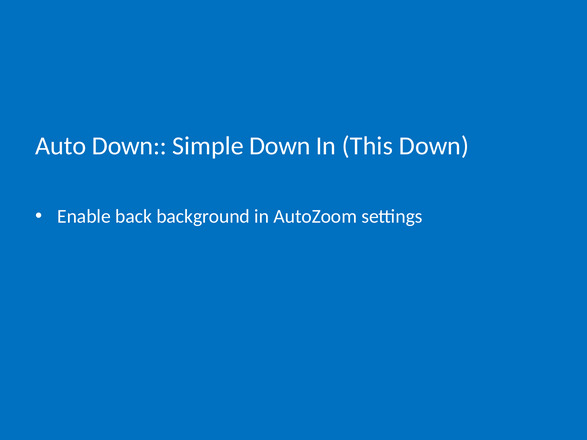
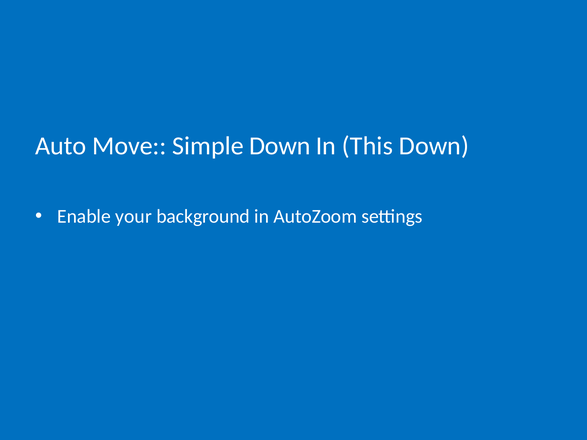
Auto Down: Down -> Move (129, 146)
back: back -> your (134, 217)
